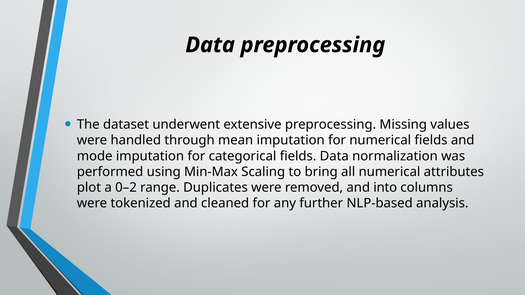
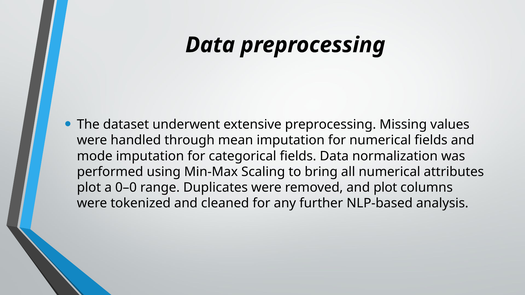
0–2: 0–2 -> 0–0 (126, 188)
and into: into -> plot (385, 188)
